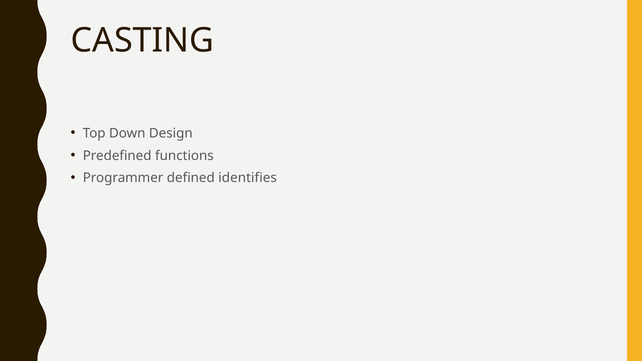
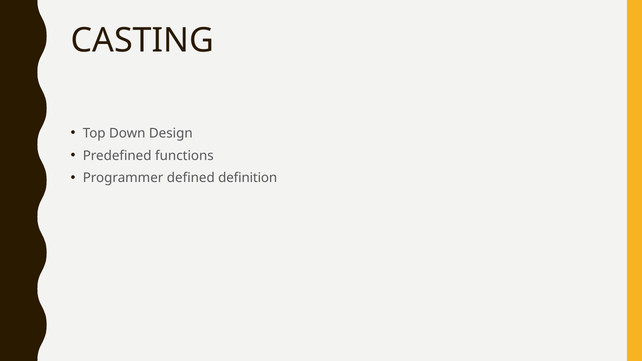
identifies: identifies -> definition (248, 178)
